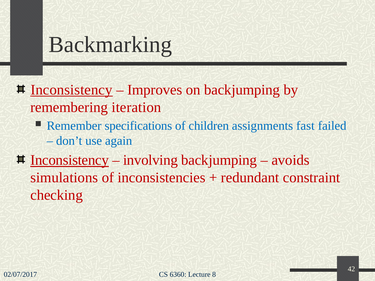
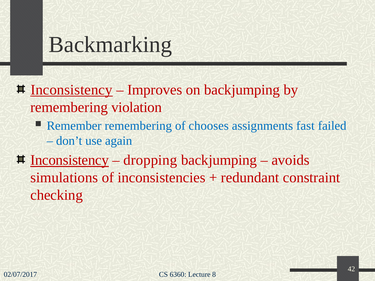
iteration: iteration -> violation (137, 107)
Remember specifications: specifications -> remembering (138, 126)
children: children -> chooses (209, 126)
involving: involving -> dropping (150, 160)
